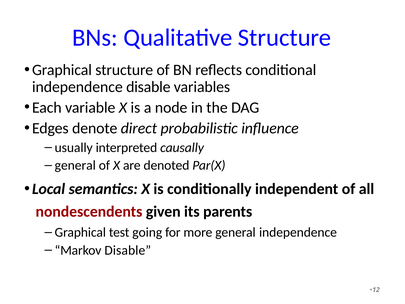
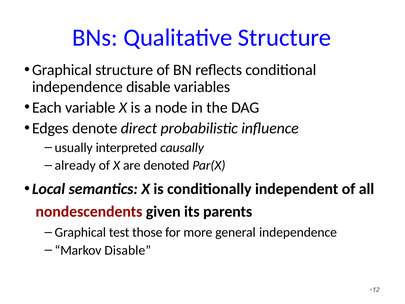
general: general -> already (75, 165)
going: going -> those (147, 232)
